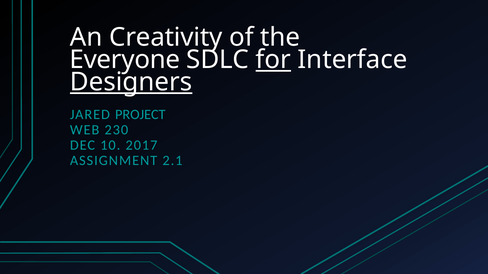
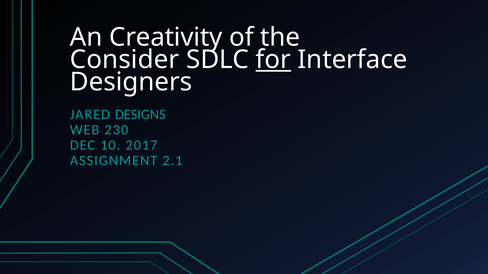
Everyone: Everyone -> Consider (125, 60)
Designers underline: present -> none (131, 82)
PROJECT: PROJECT -> DESIGNS (140, 115)
